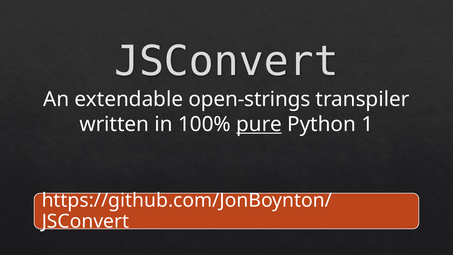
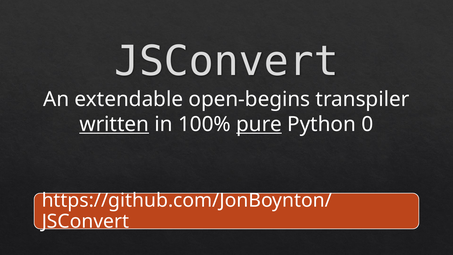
open-strings: open-strings -> open-begins (249, 99)
written underline: none -> present (114, 124)
1: 1 -> 0 (367, 124)
